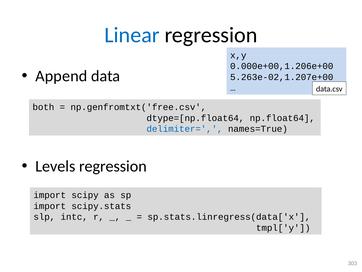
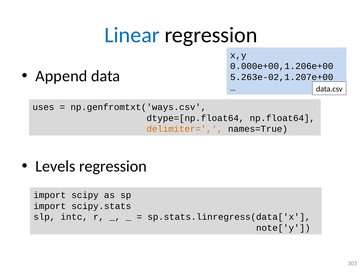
both: both -> uses (43, 107)
np.genfromtxt('free.csv: np.genfromtxt('free.csv -> np.genfromtxt('ways.csv (138, 107)
delimiter= colour: blue -> orange (185, 129)
tmpl['y: tmpl['y -> note['y (283, 227)
